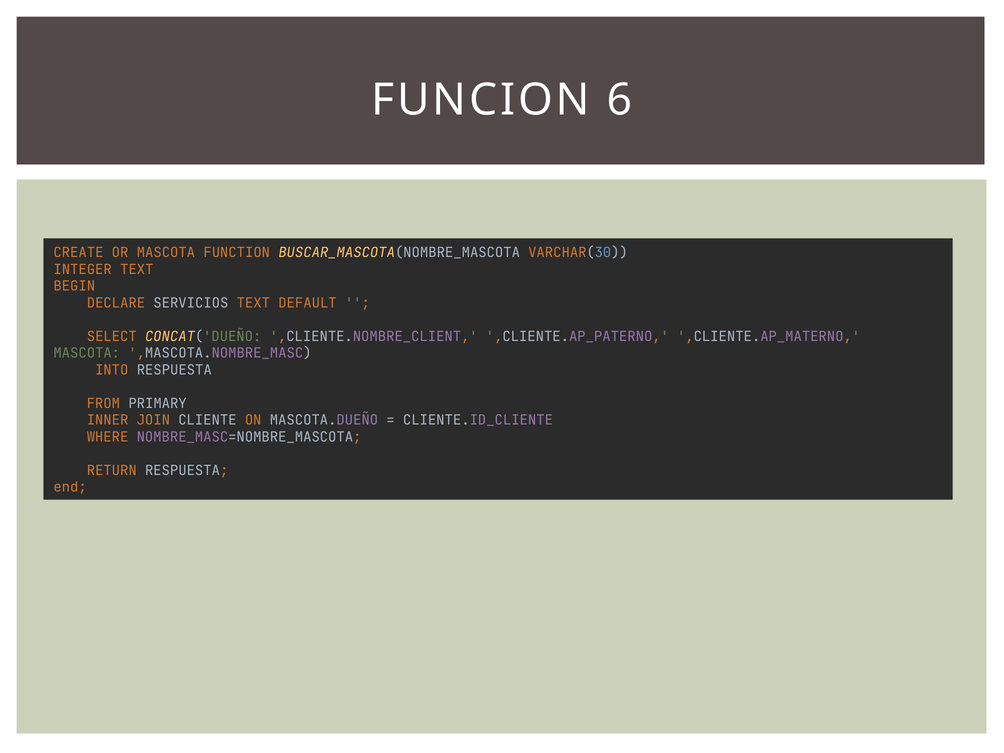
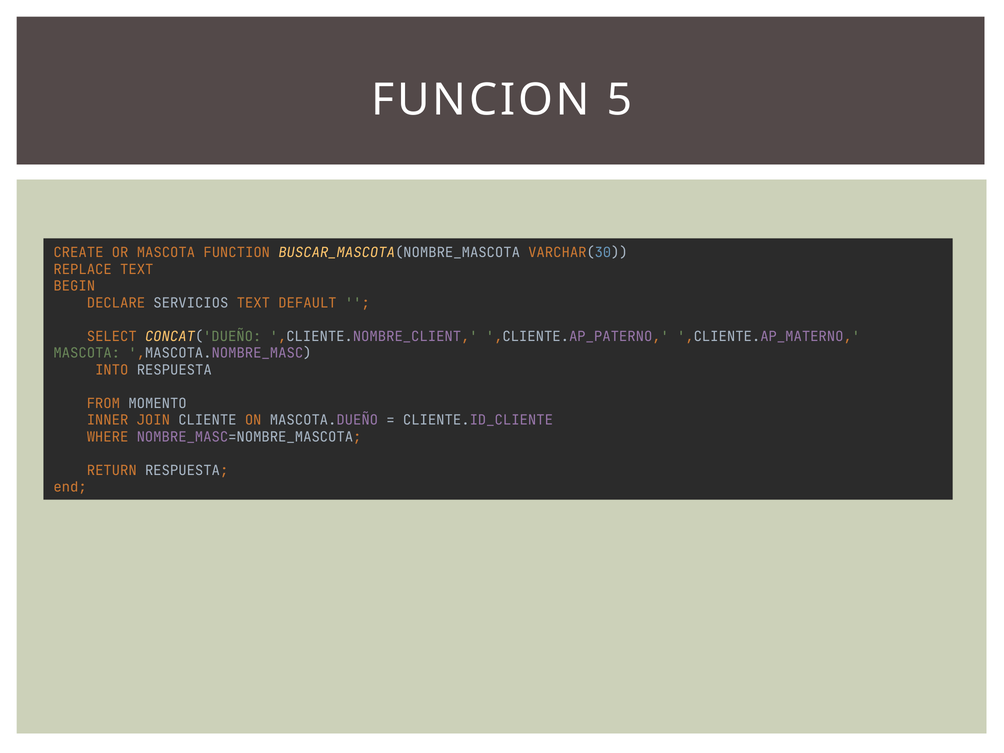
6: 6 -> 5 (620, 100)
INTEGER: INTEGER -> REPLACE (83, 269)
PRIMARY: PRIMARY -> MOMENTO (158, 404)
